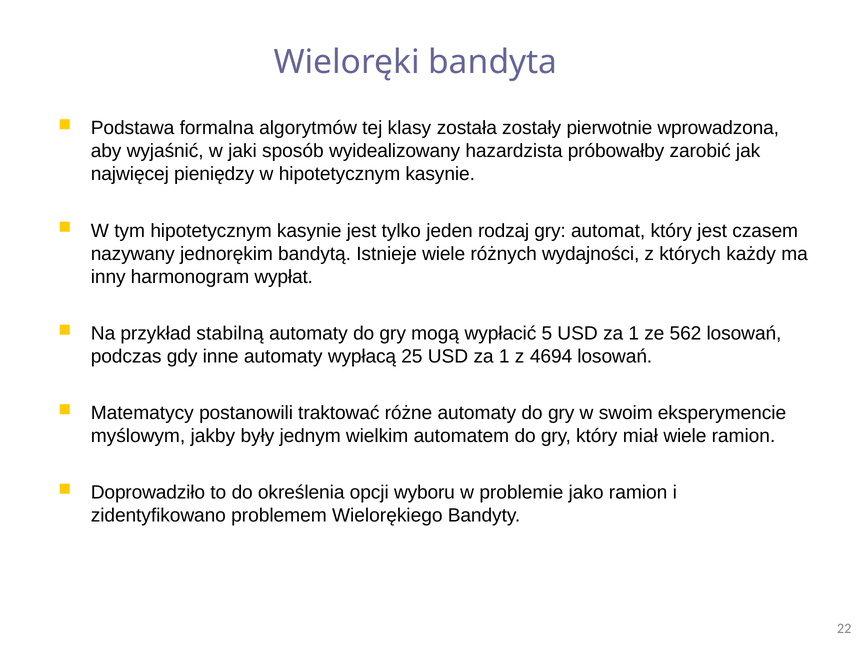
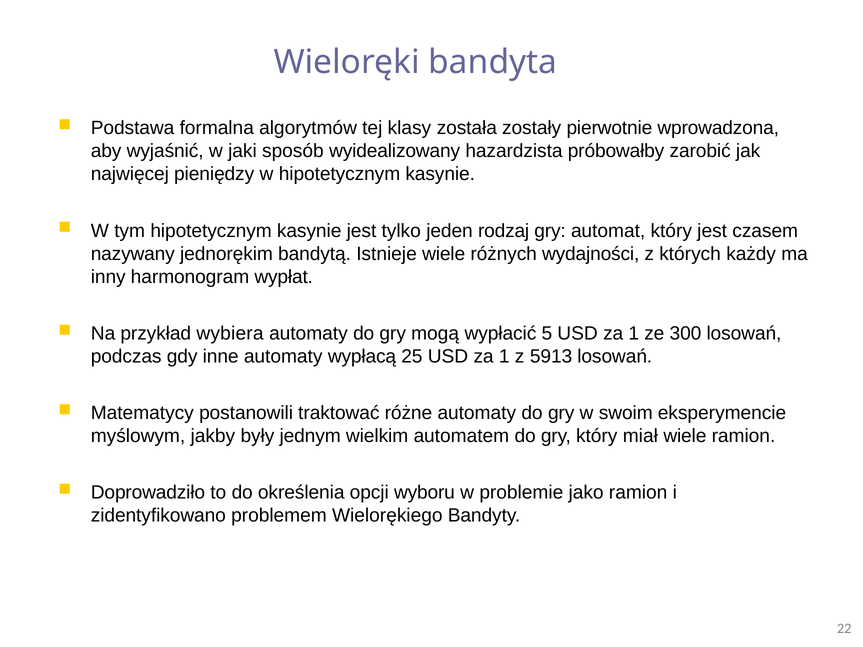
stabilną: stabilną -> wybiera (230, 333)
562: 562 -> 300 (685, 333)
4694: 4694 -> 5913 (551, 356)
